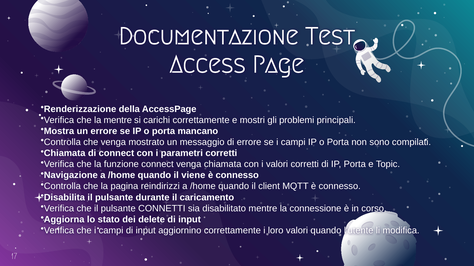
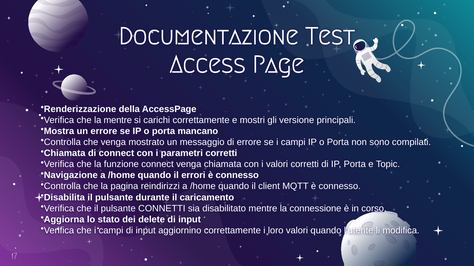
problemi: problemi -> versione (297, 120)
viene: viene -> errori (193, 176)
